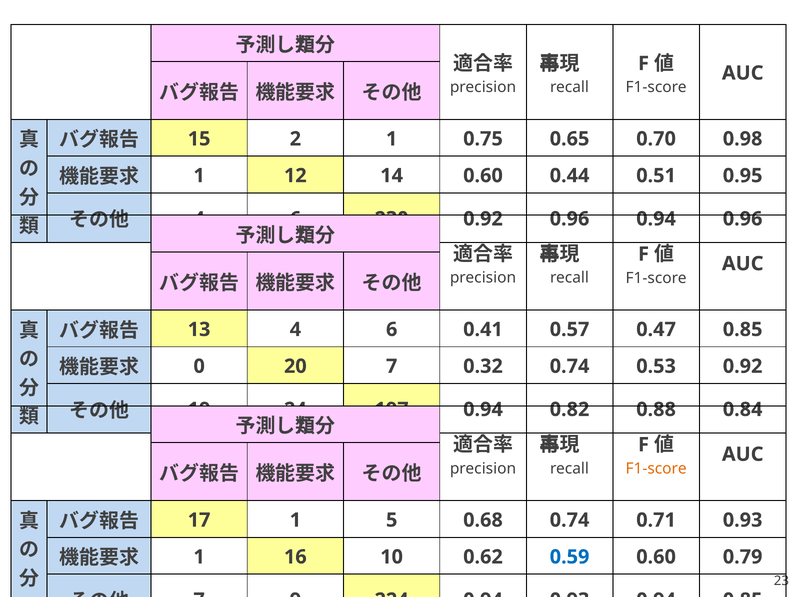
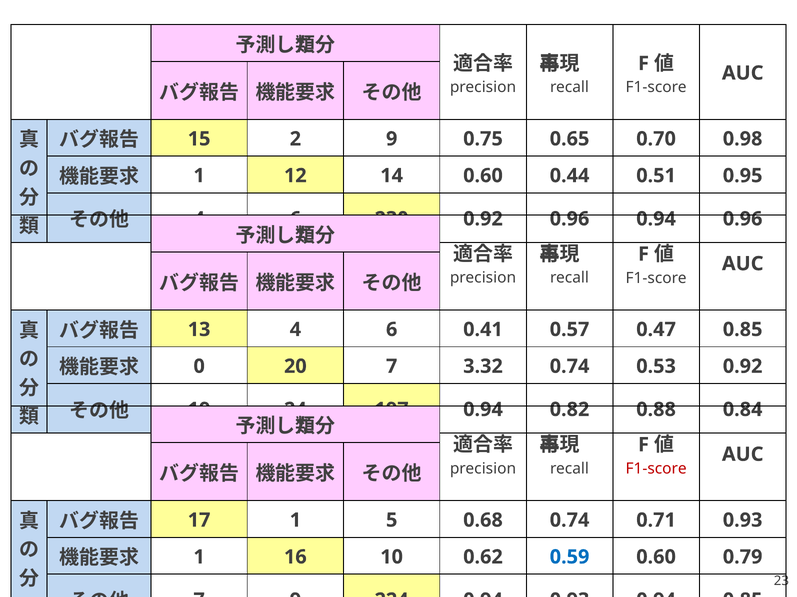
2 1: 1 -> 9 (392, 139)
0.32: 0.32 -> 3.32 (483, 367)
F1-score colour: orange -> red (656, 469)
